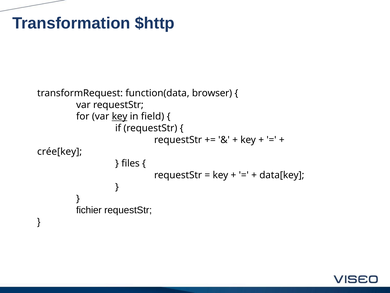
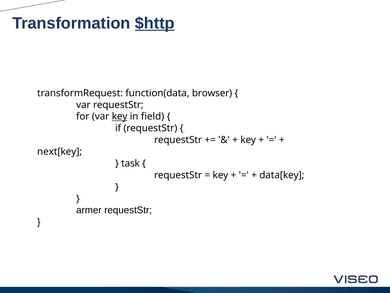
$http underline: none -> present (155, 23)
crée[key: crée[key -> next[key (60, 151)
files: files -> task (131, 163)
fichier: fichier -> armer (89, 210)
